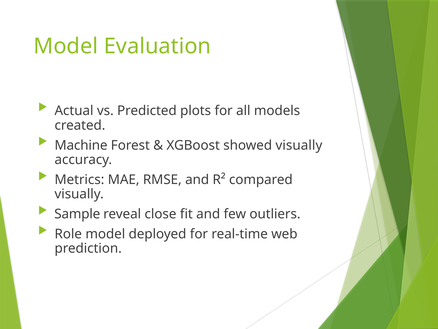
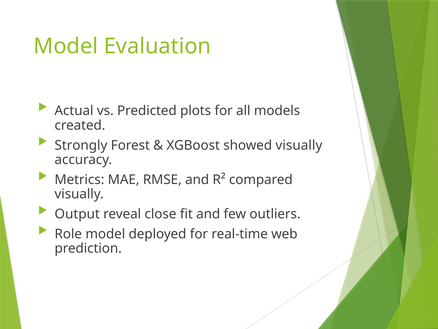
Machine: Machine -> Strongly (81, 145)
Sample: Sample -> Output (77, 214)
